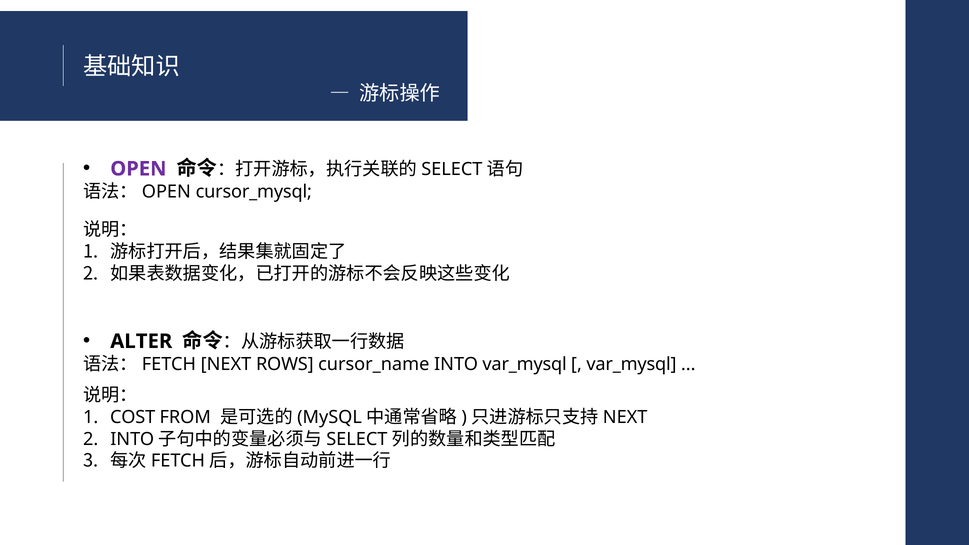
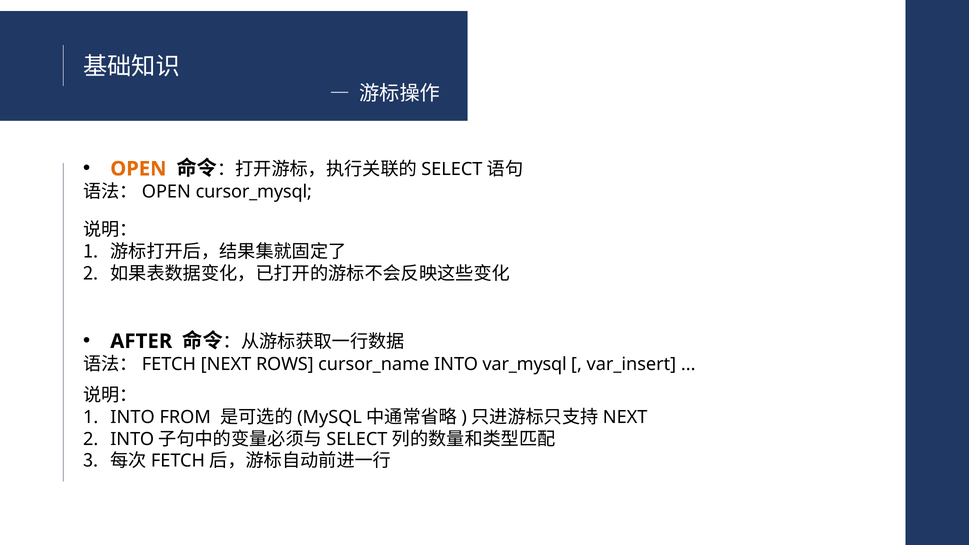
OPEN colour: purple -> orange (138, 169)
ALTER: ALTER -> AFTER (141, 341)
var_mysql: var_mysql -> var_insert (631, 364)
COST: COST -> INTO (133, 417)
